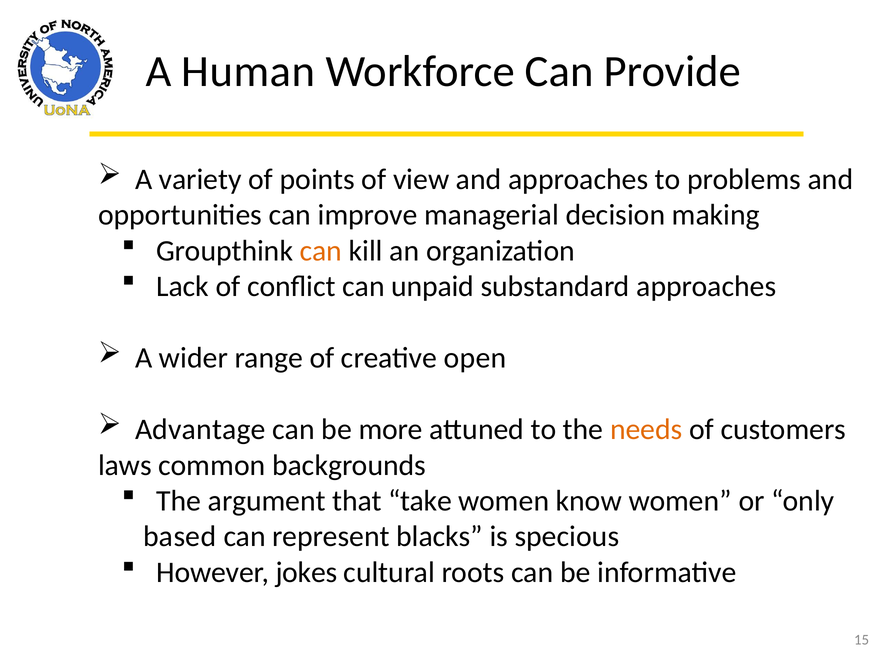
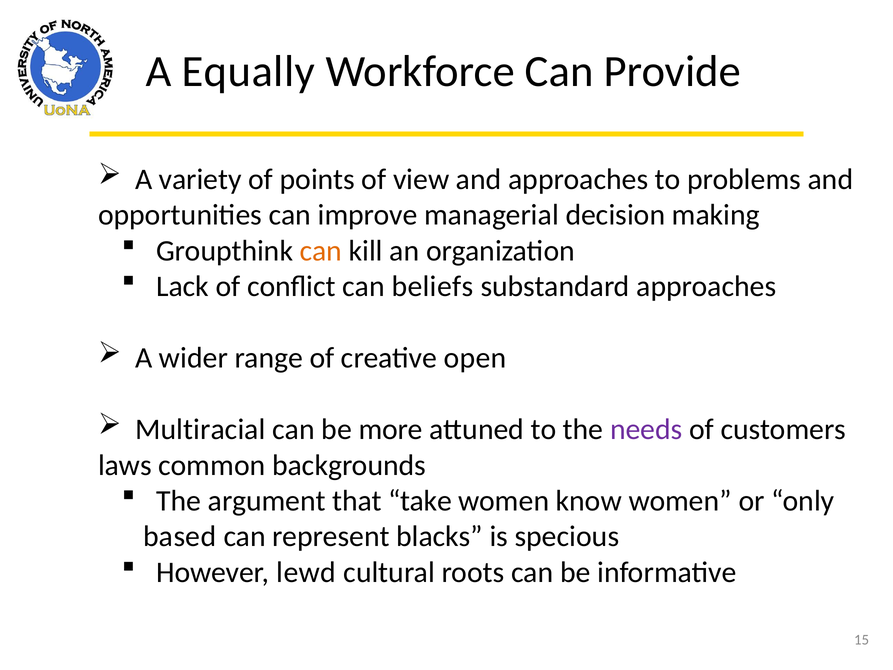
Human: Human -> Equally (248, 71)
unpaid: unpaid -> beliefs (433, 286)
Advantage: Advantage -> Multiracial (200, 429)
needs colour: orange -> purple (646, 429)
jokes: jokes -> lewd (306, 572)
